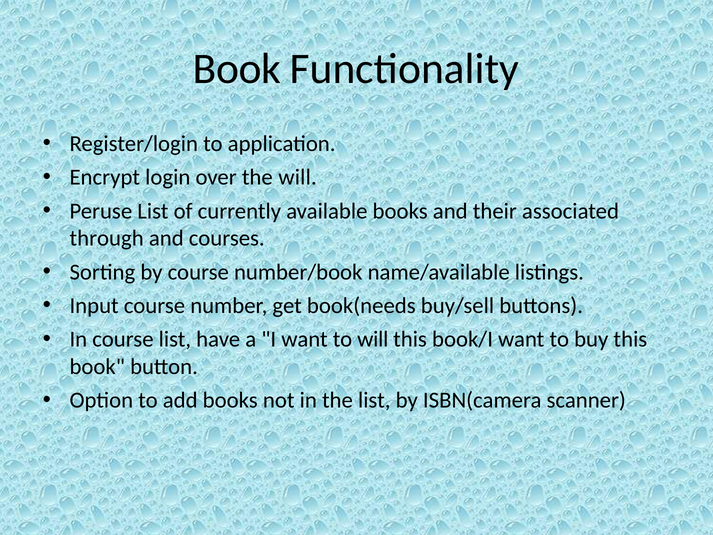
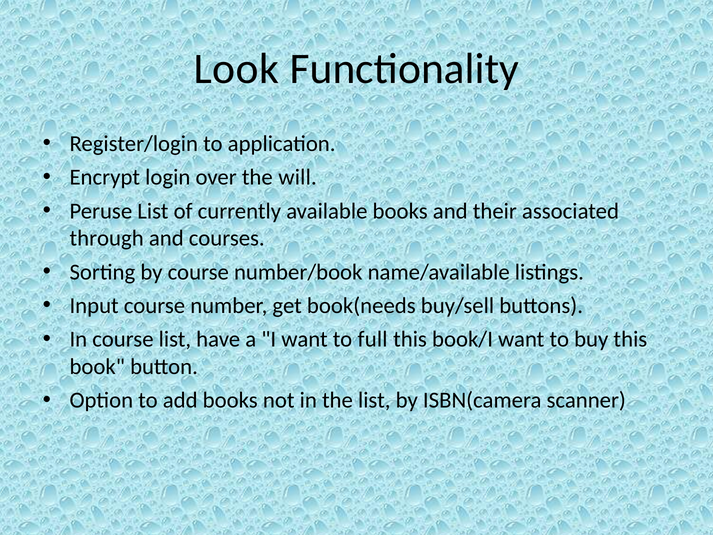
Book: Book -> Look (236, 69)
to will: will -> full (373, 339)
